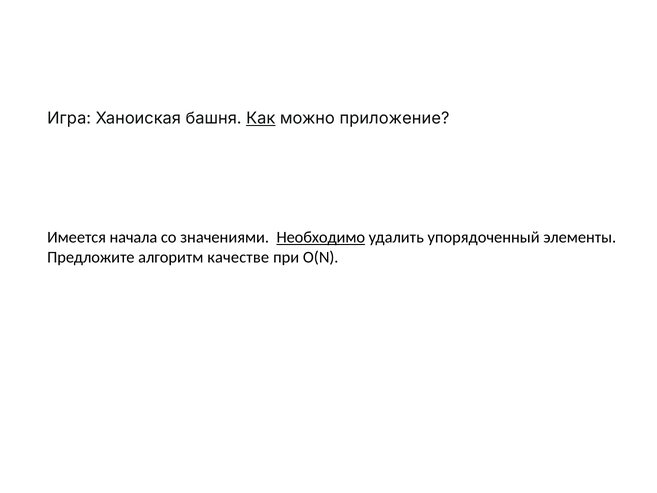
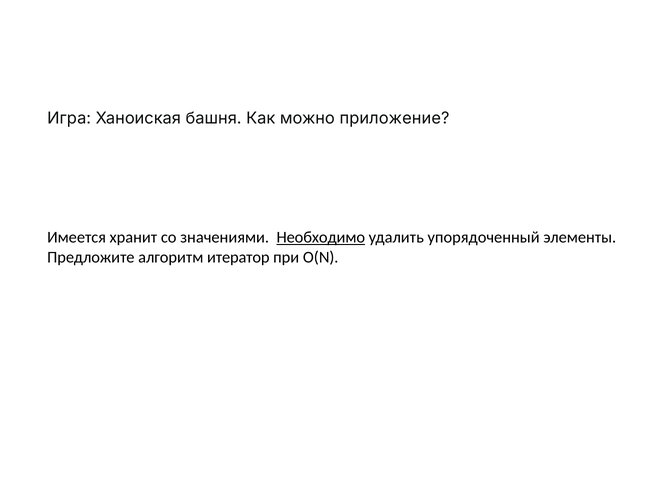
Как underline: present -> none (261, 118)
начала: начала -> хранит (133, 237)
качестве: качестве -> итератор (238, 257)
